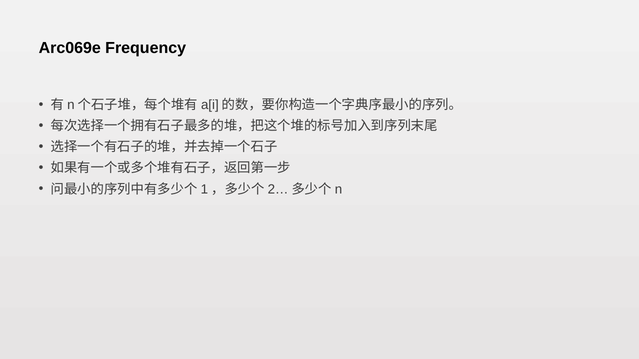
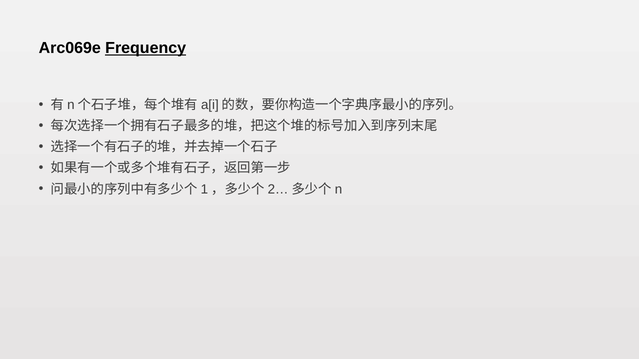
Frequency underline: none -> present (146, 48)
